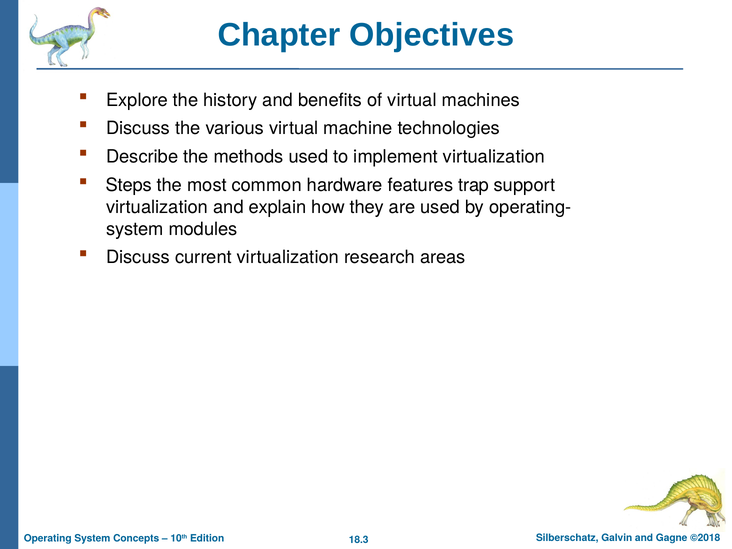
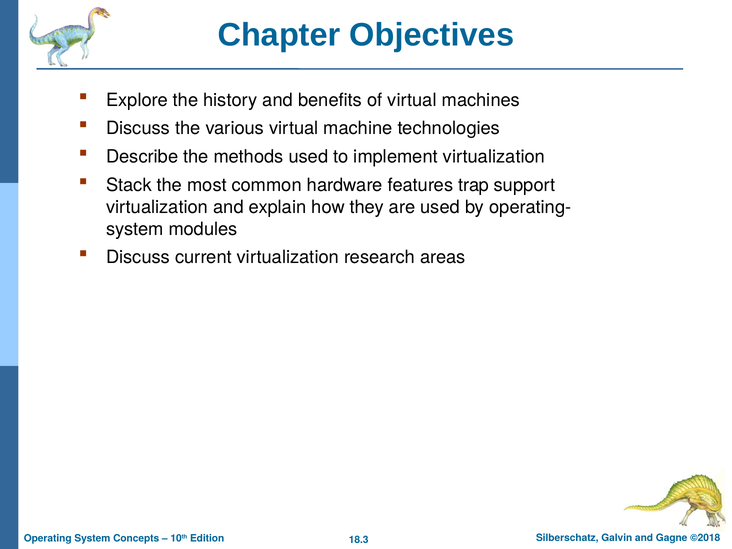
Steps: Steps -> Stack (129, 185)
